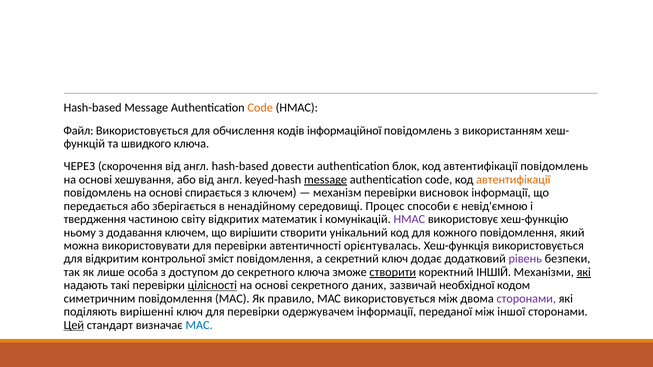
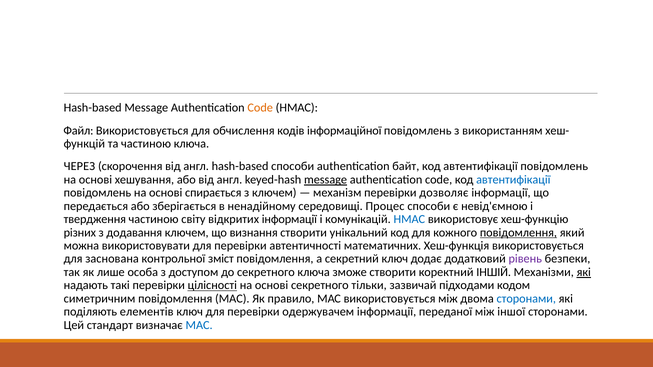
та швидкого: швидкого -> частиною (146, 144)
hash-based довести: довести -> способи (293, 167)
блок: блок -> байт (406, 167)
автентифікації colour: orange -> blue (513, 180)
висновок: висновок -> дозволяє (444, 193)
відкритих математик: математик -> інформації (289, 219)
HMAC colour: purple -> blue (409, 219)
ньому: ньому -> різних (80, 233)
вирішити: вирішити -> визнання (254, 233)
повідомлення underline: none -> present (518, 233)
орієнтувалась: орієнтувалась -> математичних (383, 246)
відкритим: відкритим -> заснована (112, 259)
створити underline: present -> none (393, 272)
даних: даних -> тільки (369, 286)
необхідної: необхідної -> підходами (467, 286)
сторонами colour: purple -> blue (526, 299)
вирішенні: вирішенні -> елементів (147, 312)
Цей underline: present -> none (74, 325)
